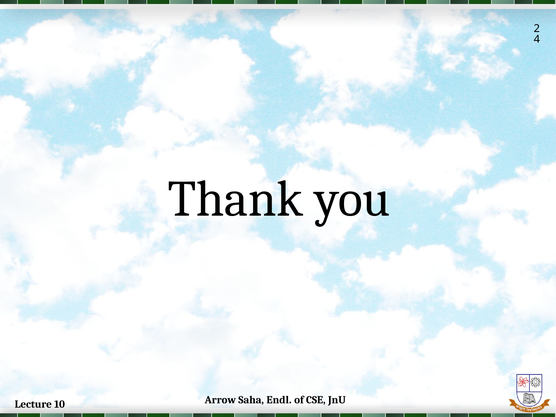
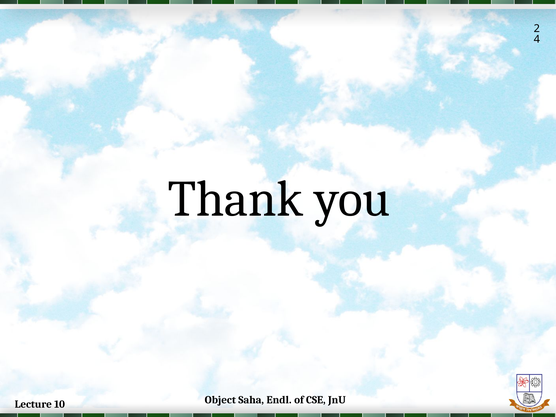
Arrow: Arrow -> Object (220, 400)
